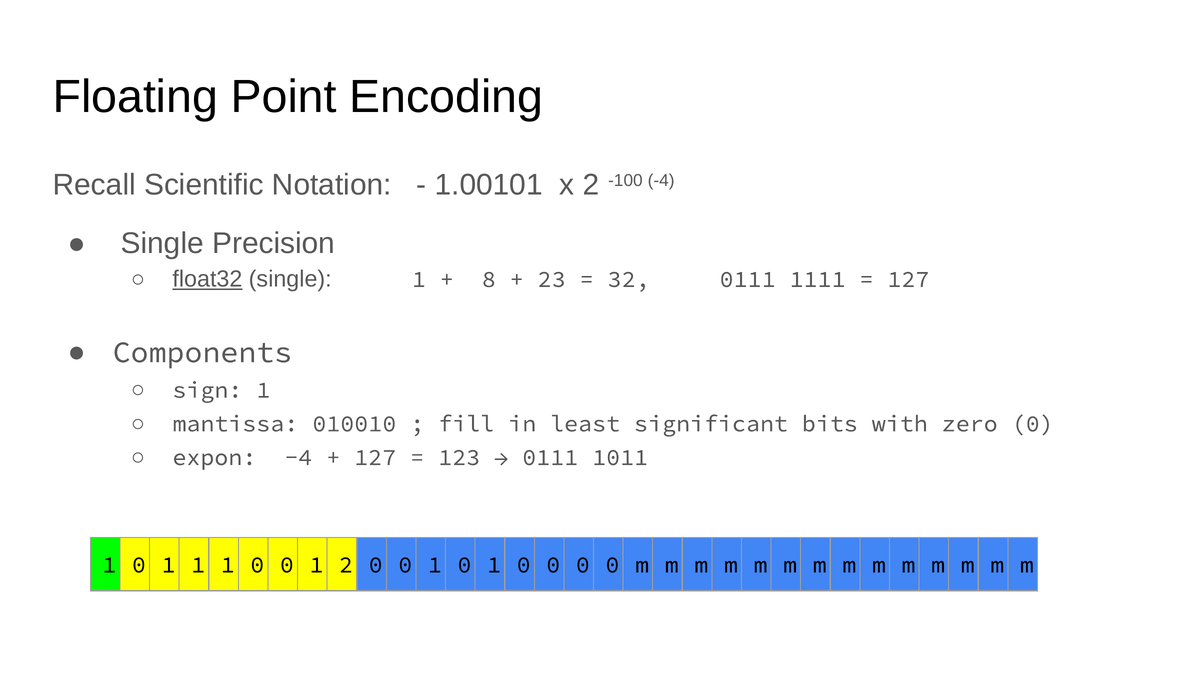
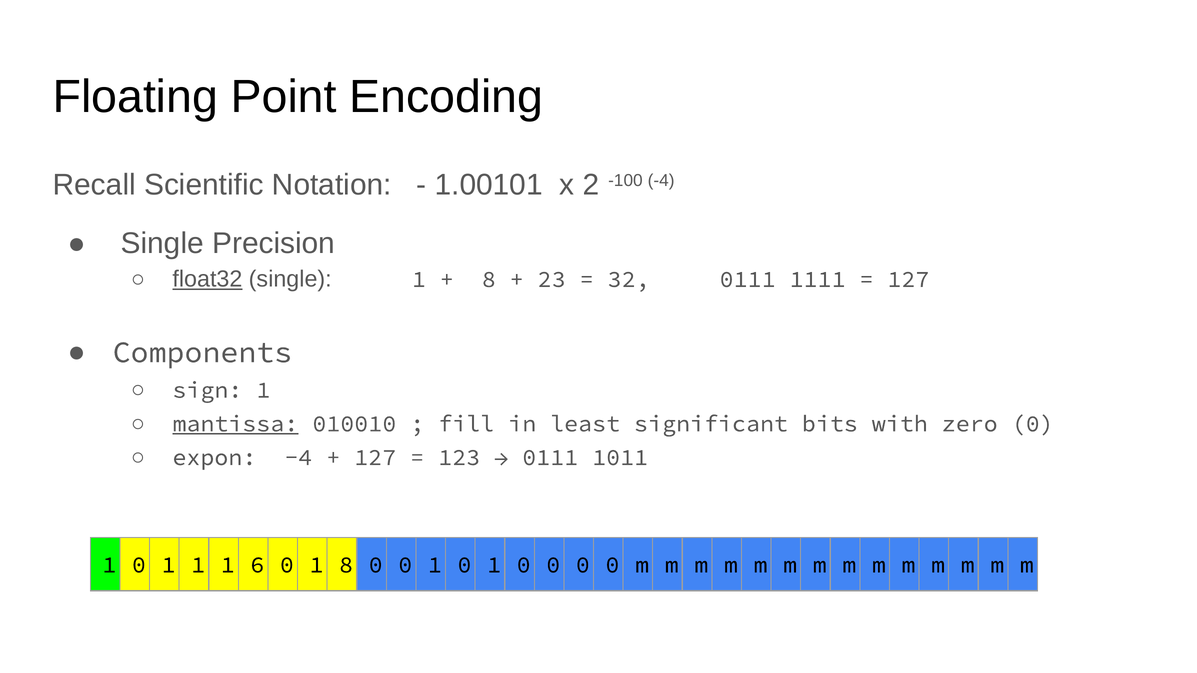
mantissa underline: none -> present (235, 424)
1 1 0: 0 -> 6 (257, 565)
1 2: 2 -> 8 (346, 565)
